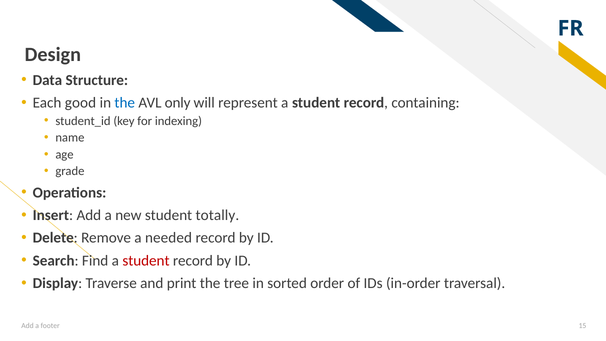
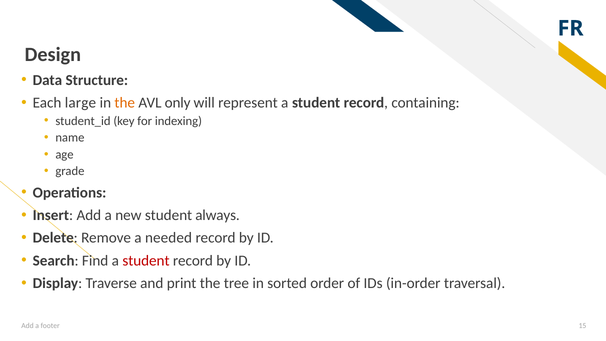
good: good -> large (80, 103)
the colour: blue -> orange (125, 103)
totally: totally -> always (218, 215)
